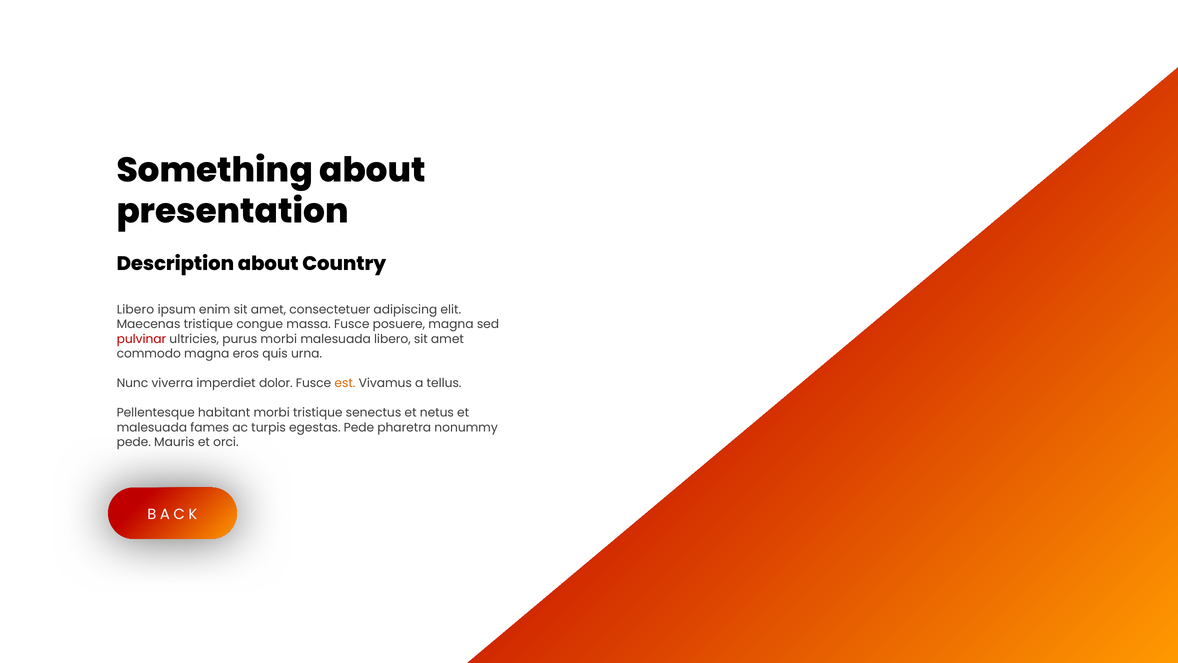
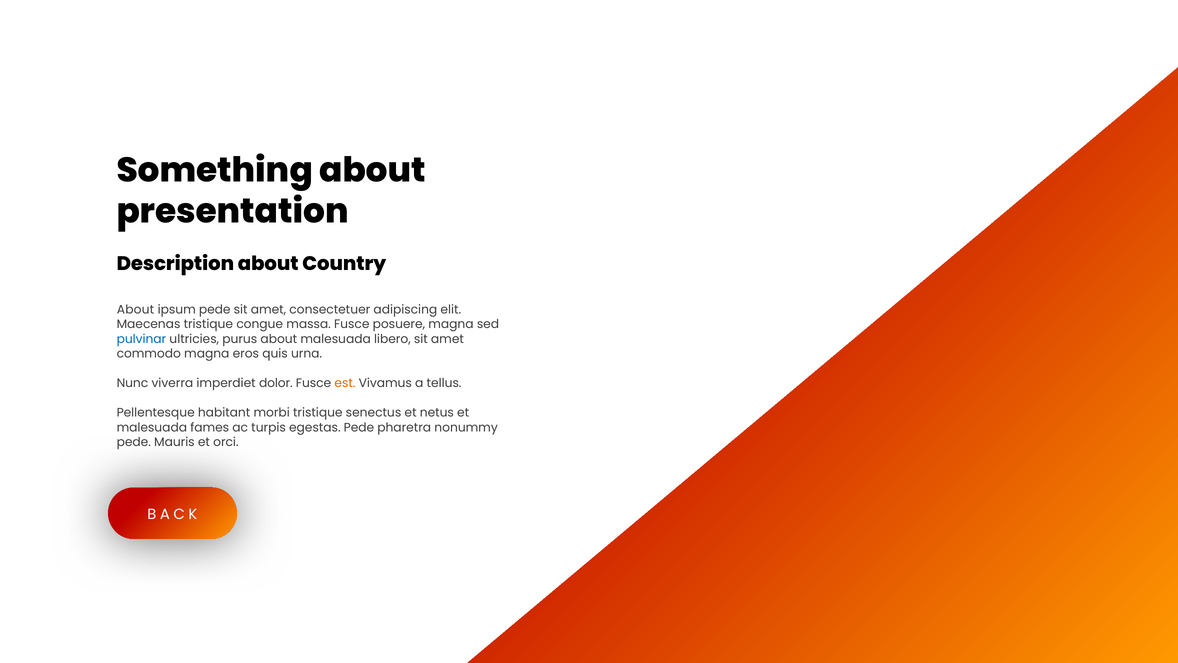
Libero: Libero -> About (135, 309)
ipsum enim: enim -> pede (215, 309)
pulvinar colour: red -> blue (141, 339)
purus morbi: morbi -> about (279, 339)
